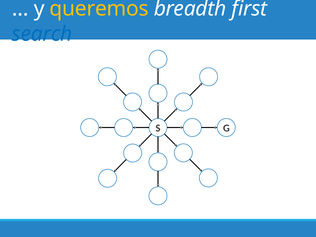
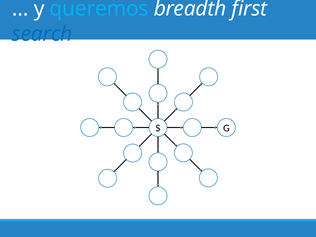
queremos colour: yellow -> light blue (99, 9)
